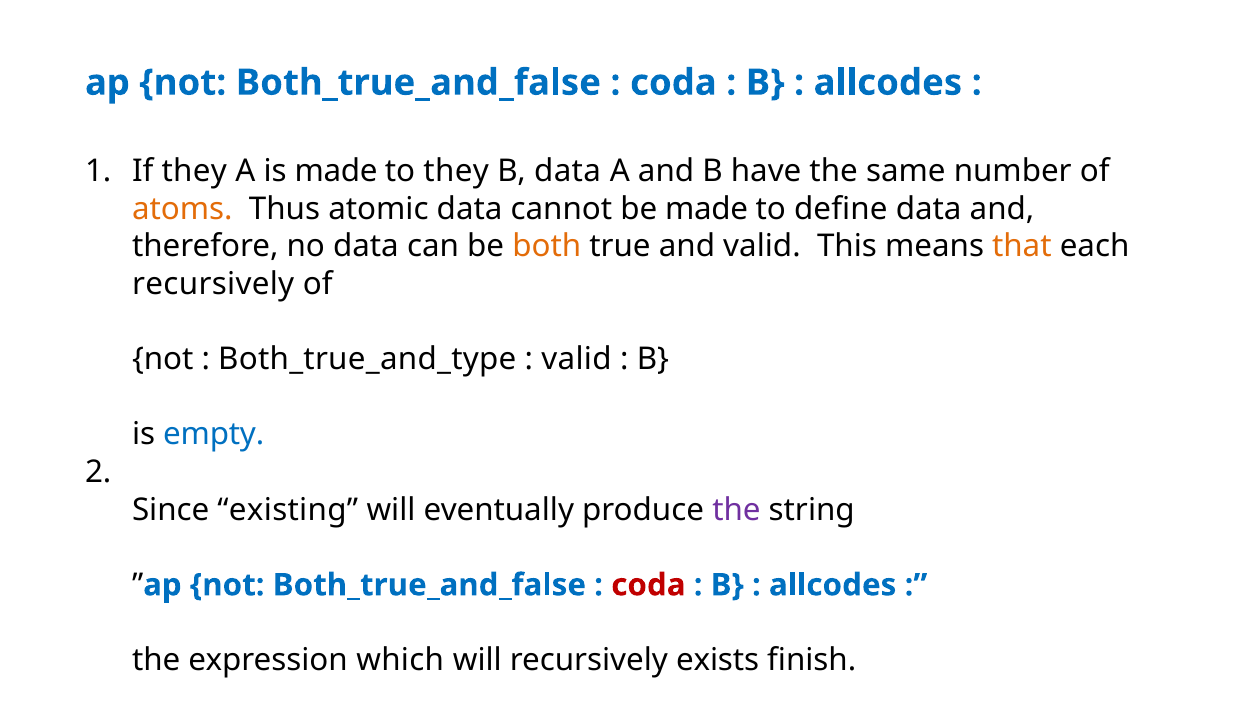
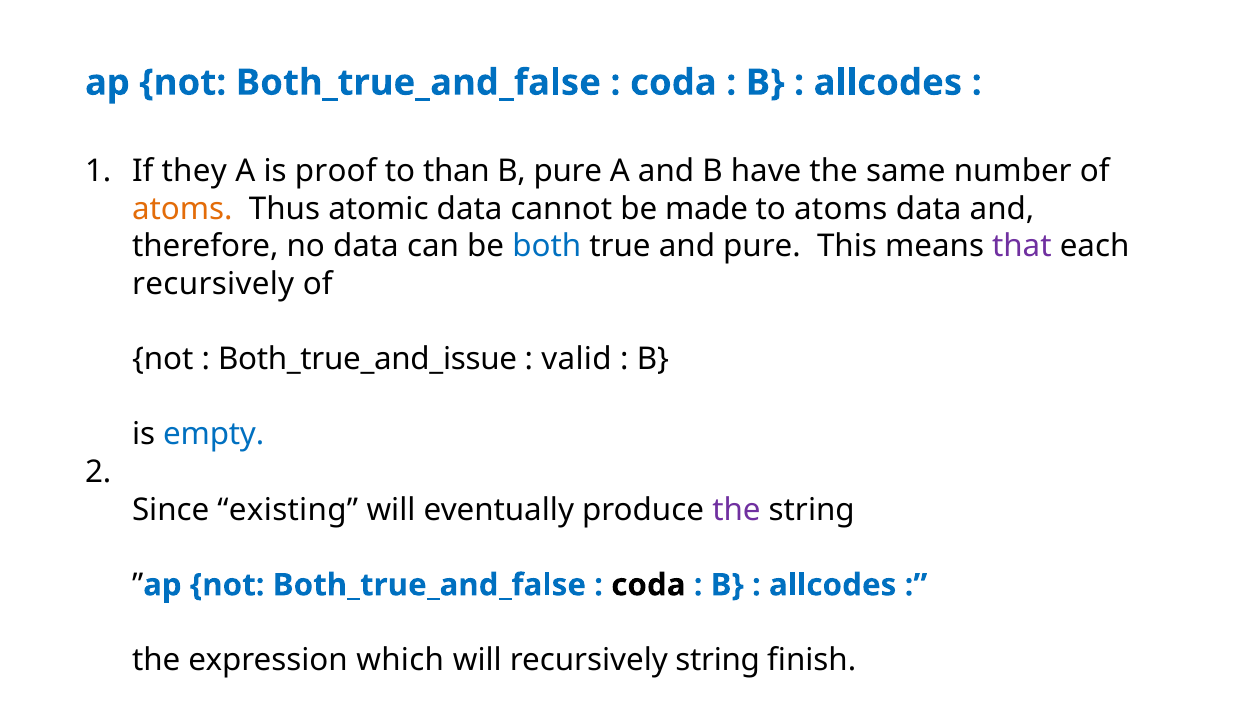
is made: made -> proof (336, 172)
to they: they -> than (456, 172)
B data: data -> pure (568, 172)
to define: define -> atoms (841, 209)
both colour: orange -> blue (547, 247)
and valid: valid -> pure (762, 247)
that colour: orange -> purple (1022, 247)
Both_true_and_type: Both_true_and_type -> Both_true_and_issue (368, 360)
coda colour: red -> black (648, 585)
recursively exists: exists -> string (718, 661)
